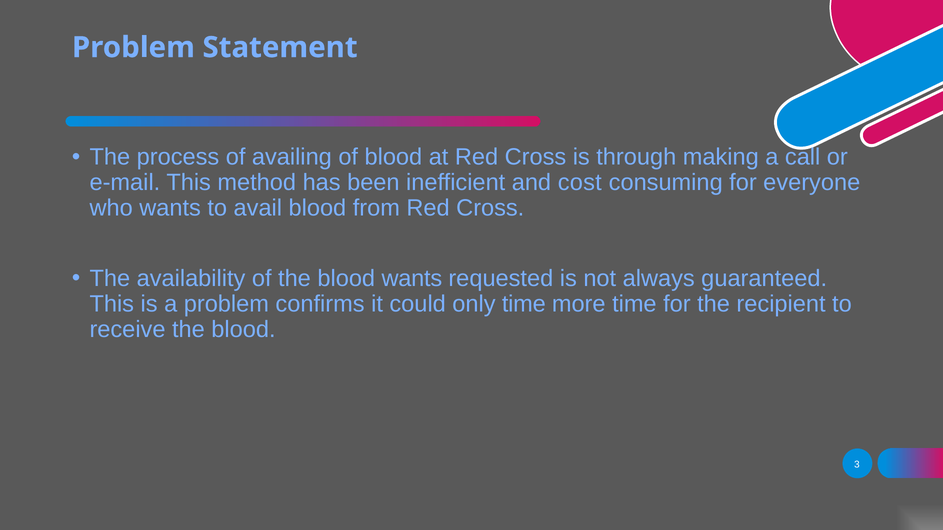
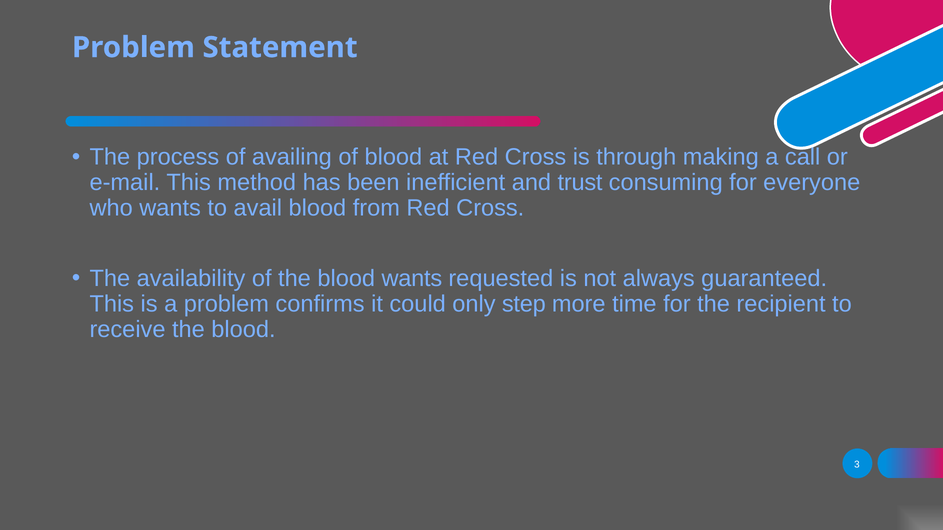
cost: cost -> trust (580, 183)
only time: time -> step (524, 304)
